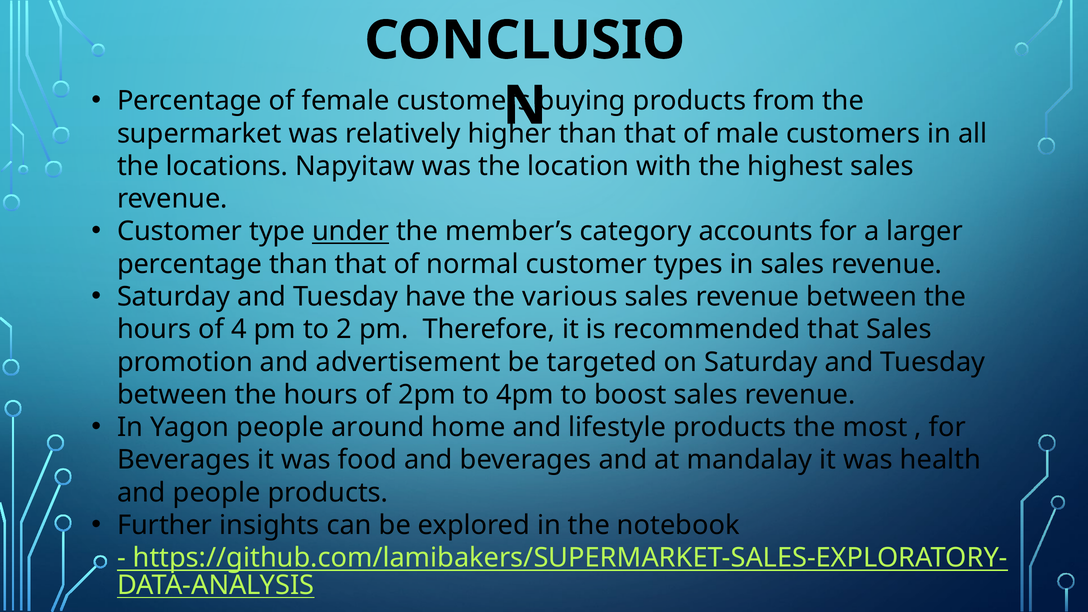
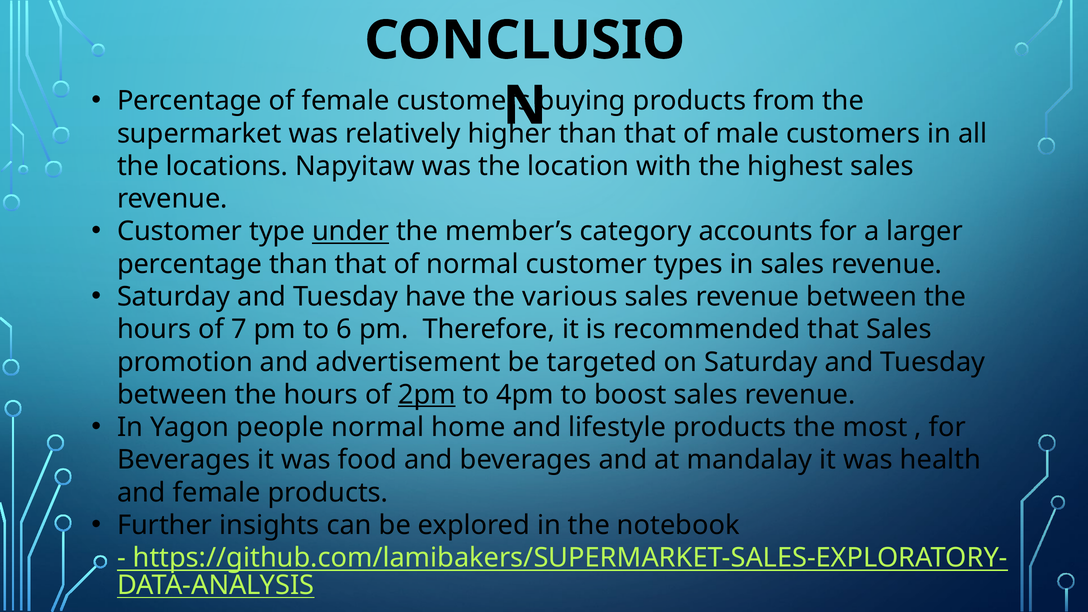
4: 4 -> 7 (239, 329)
2: 2 -> 6 (344, 329)
2pm underline: none -> present (427, 395)
people around: around -> normal (378, 427)
and people: people -> female (217, 493)
